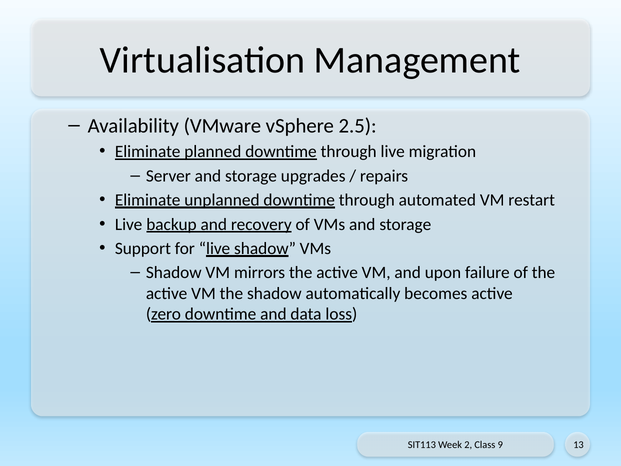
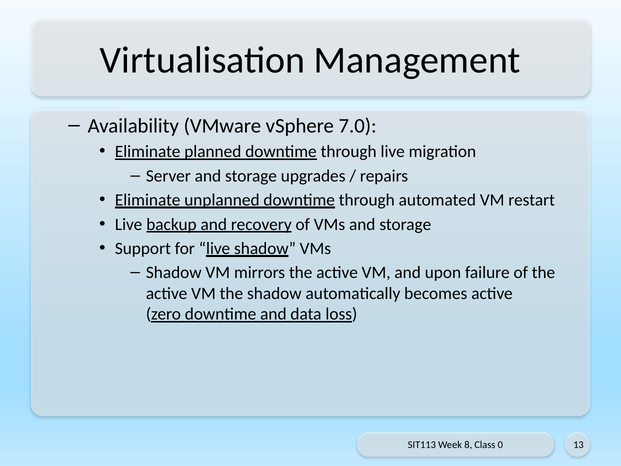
2.5: 2.5 -> 7.0 (358, 126)
2: 2 -> 8 (468, 445)
9: 9 -> 0 (500, 445)
